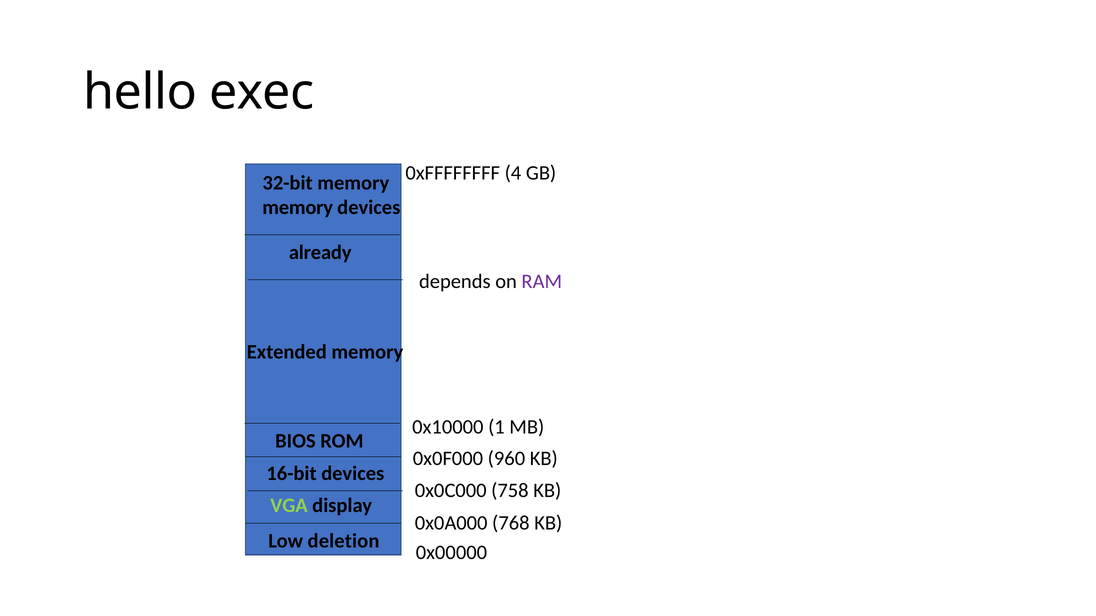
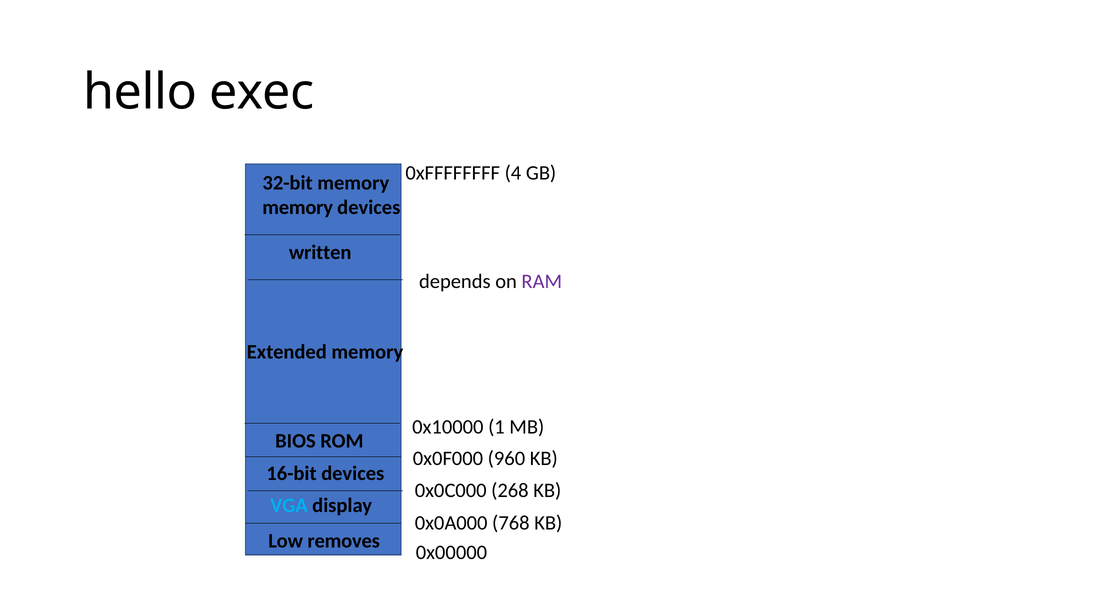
already: already -> written (320, 253)
758: 758 -> 268 (510, 491)
VGA colour: light green -> light blue (289, 506)
deletion: deletion -> removes (344, 541)
